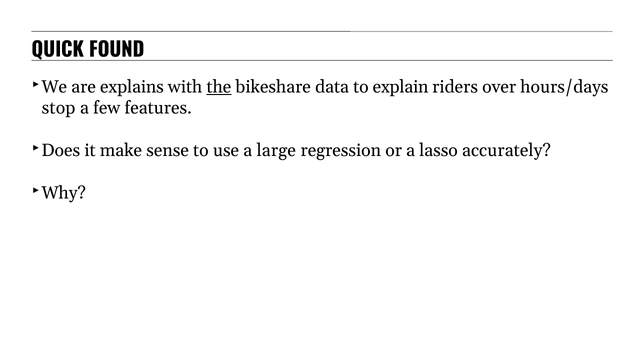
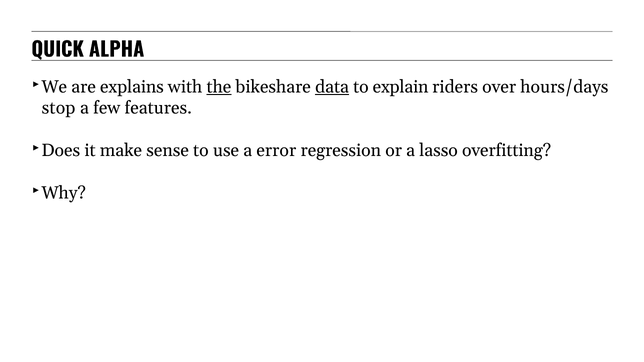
FOUND: FOUND -> ALPHA (117, 50)
data underline: none -> present (332, 87)
large: large -> error (276, 150)
accurately: accurately -> overfitting (507, 150)
